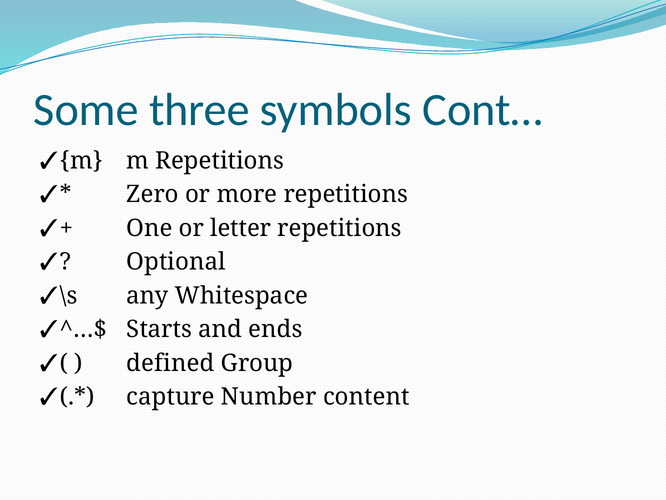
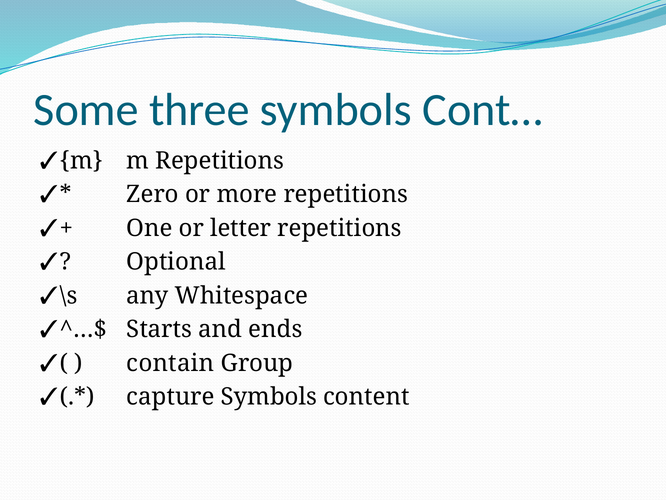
defined: defined -> contain (170, 363)
capture Number: Number -> Symbols (269, 396)
